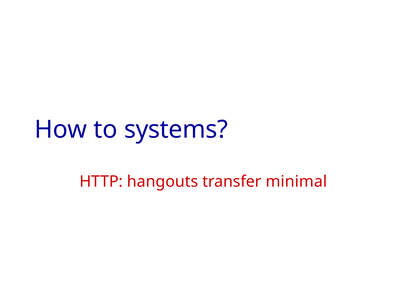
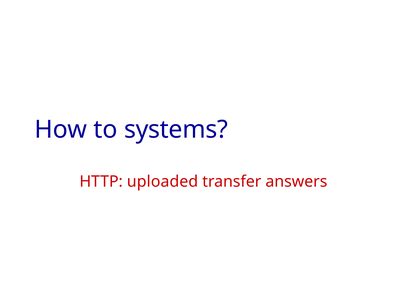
hangouts: hangouts -> uploaded (163, 181)
minimal: minimal -> answers (296, 181)
